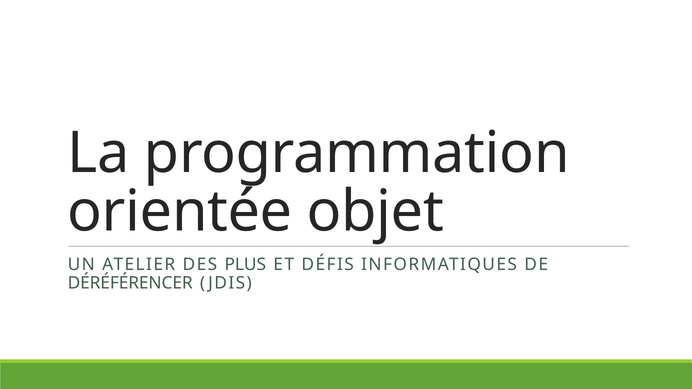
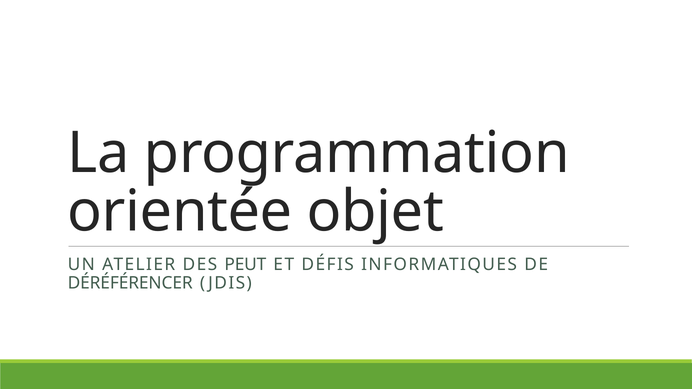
PLUS: PLUS -> PEUT (245, 265)
